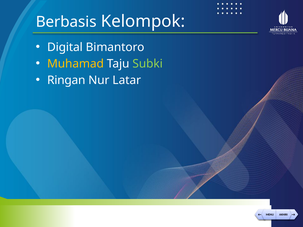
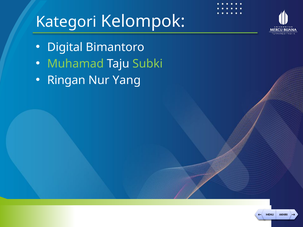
Berbasis: Berbasis -> Kategori (66, 22)
Muhamad colour: yellow -> light green (75, 64)
Latar: Latar -> Yang (127, 80)
